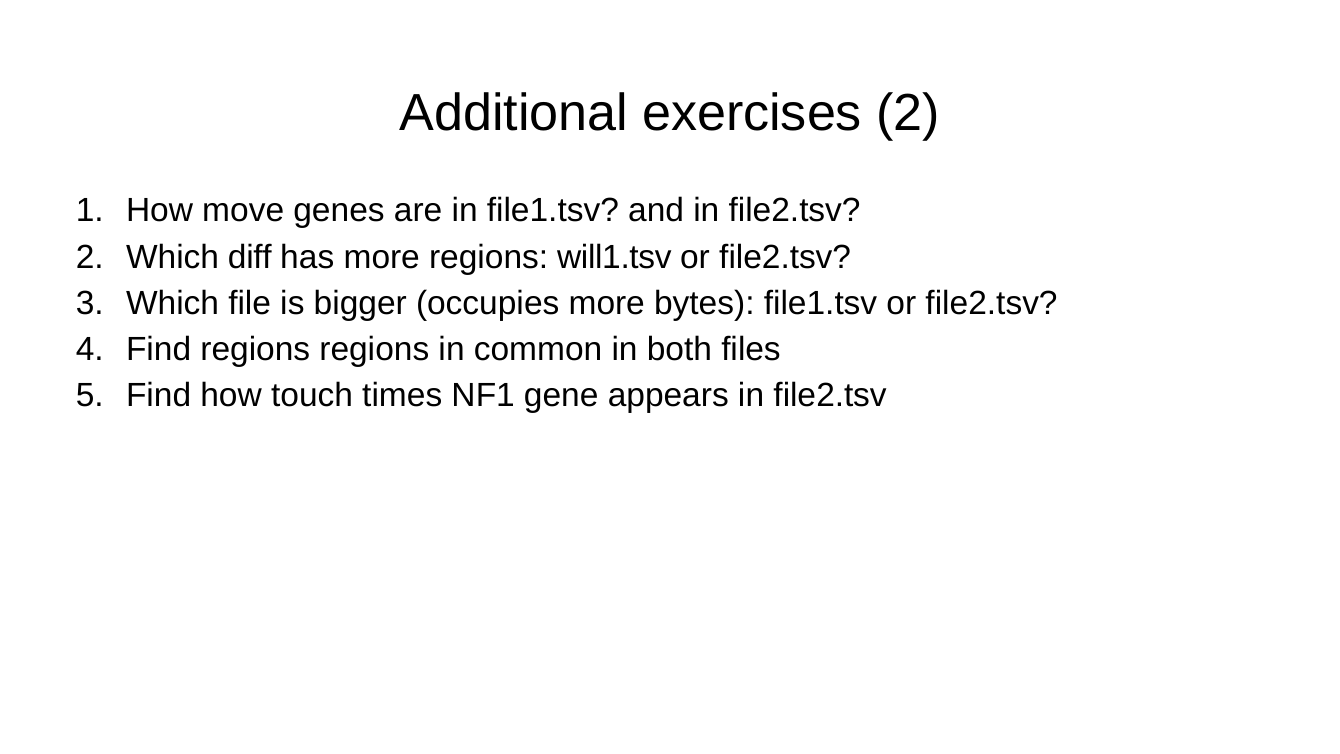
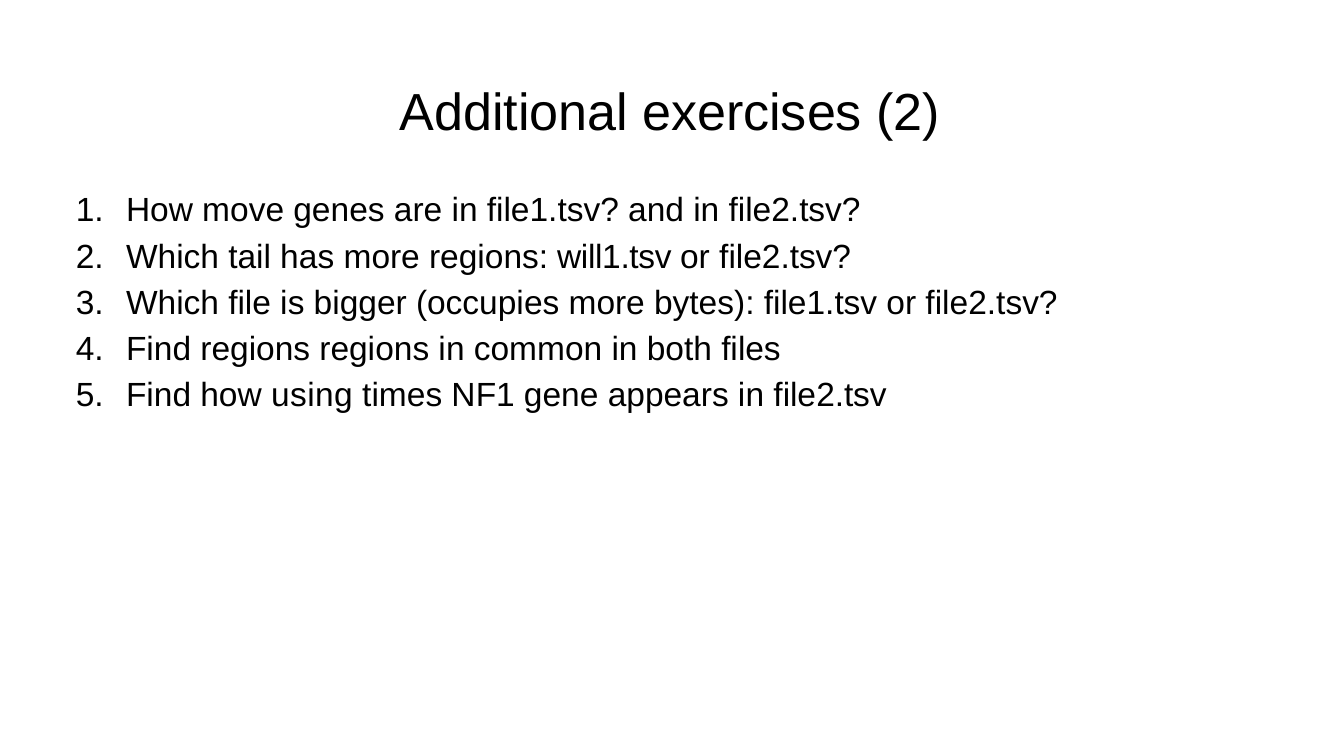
diff: diff -> tail (250, 257)
touch: touch -> using (312, 396)
